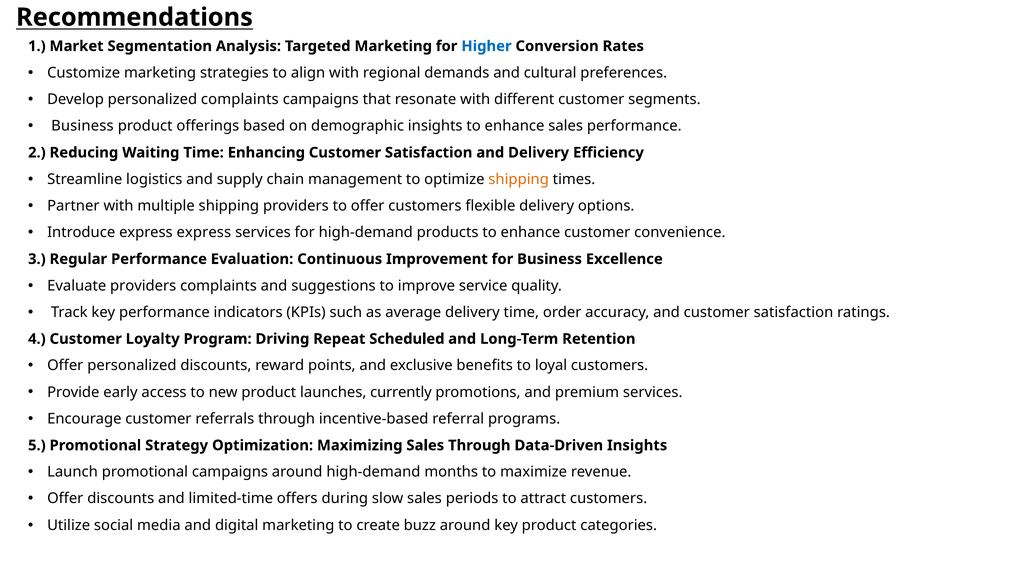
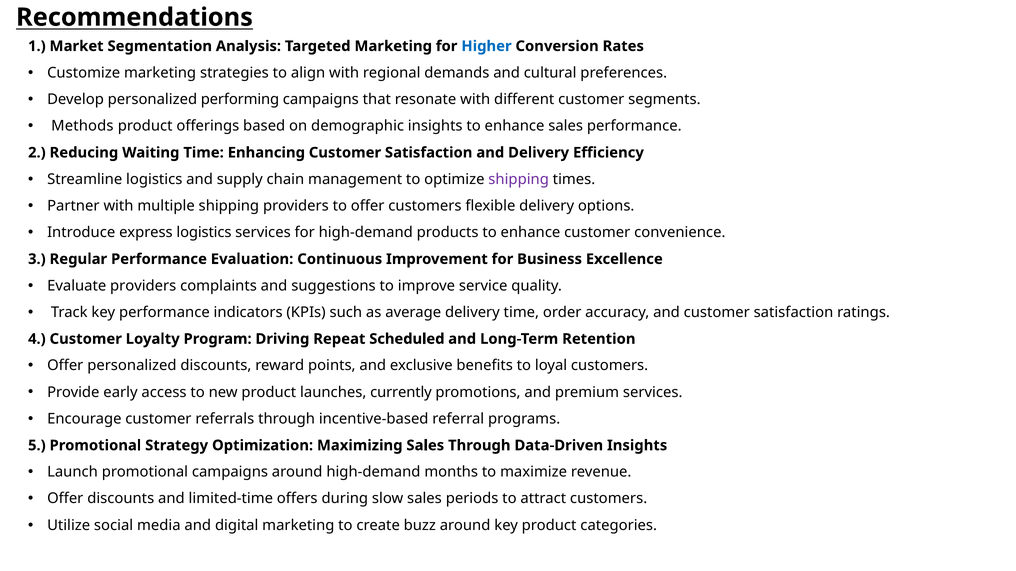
personalized complaints: complaints -> performing (240, 99)
Business: Business -> Methods (82, 126)
shipping colour: orange -> purple (519, 179)
express express: express -> logistics (204, 233)
